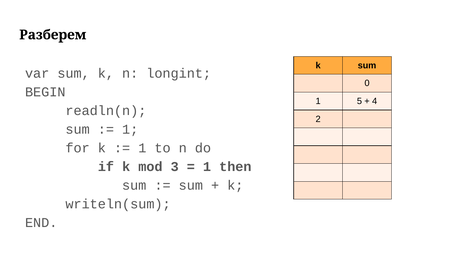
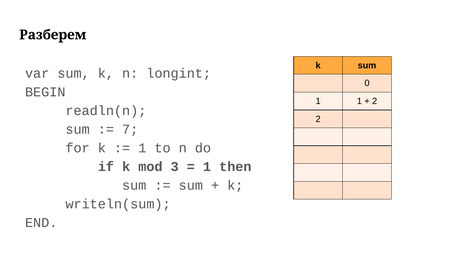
1 5: 5 -> 1 (359, 101)
4: 4 -> 2 (375, 101)
1: 1 -> 7 (130, 129)
